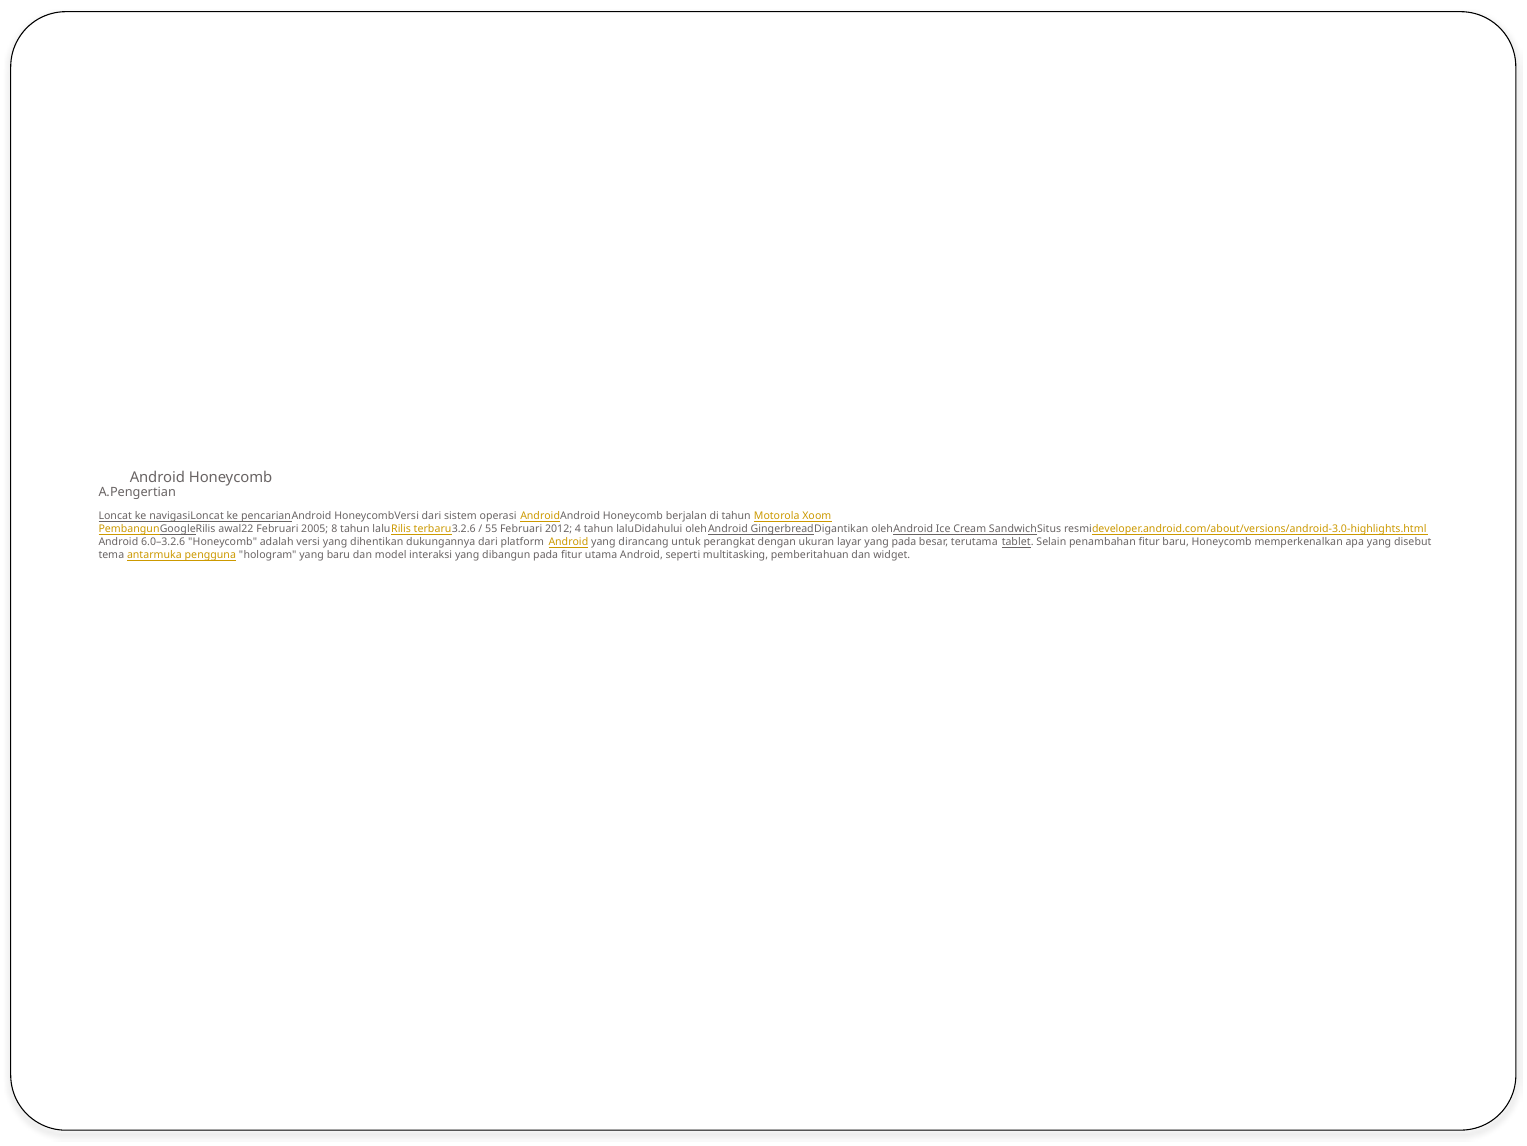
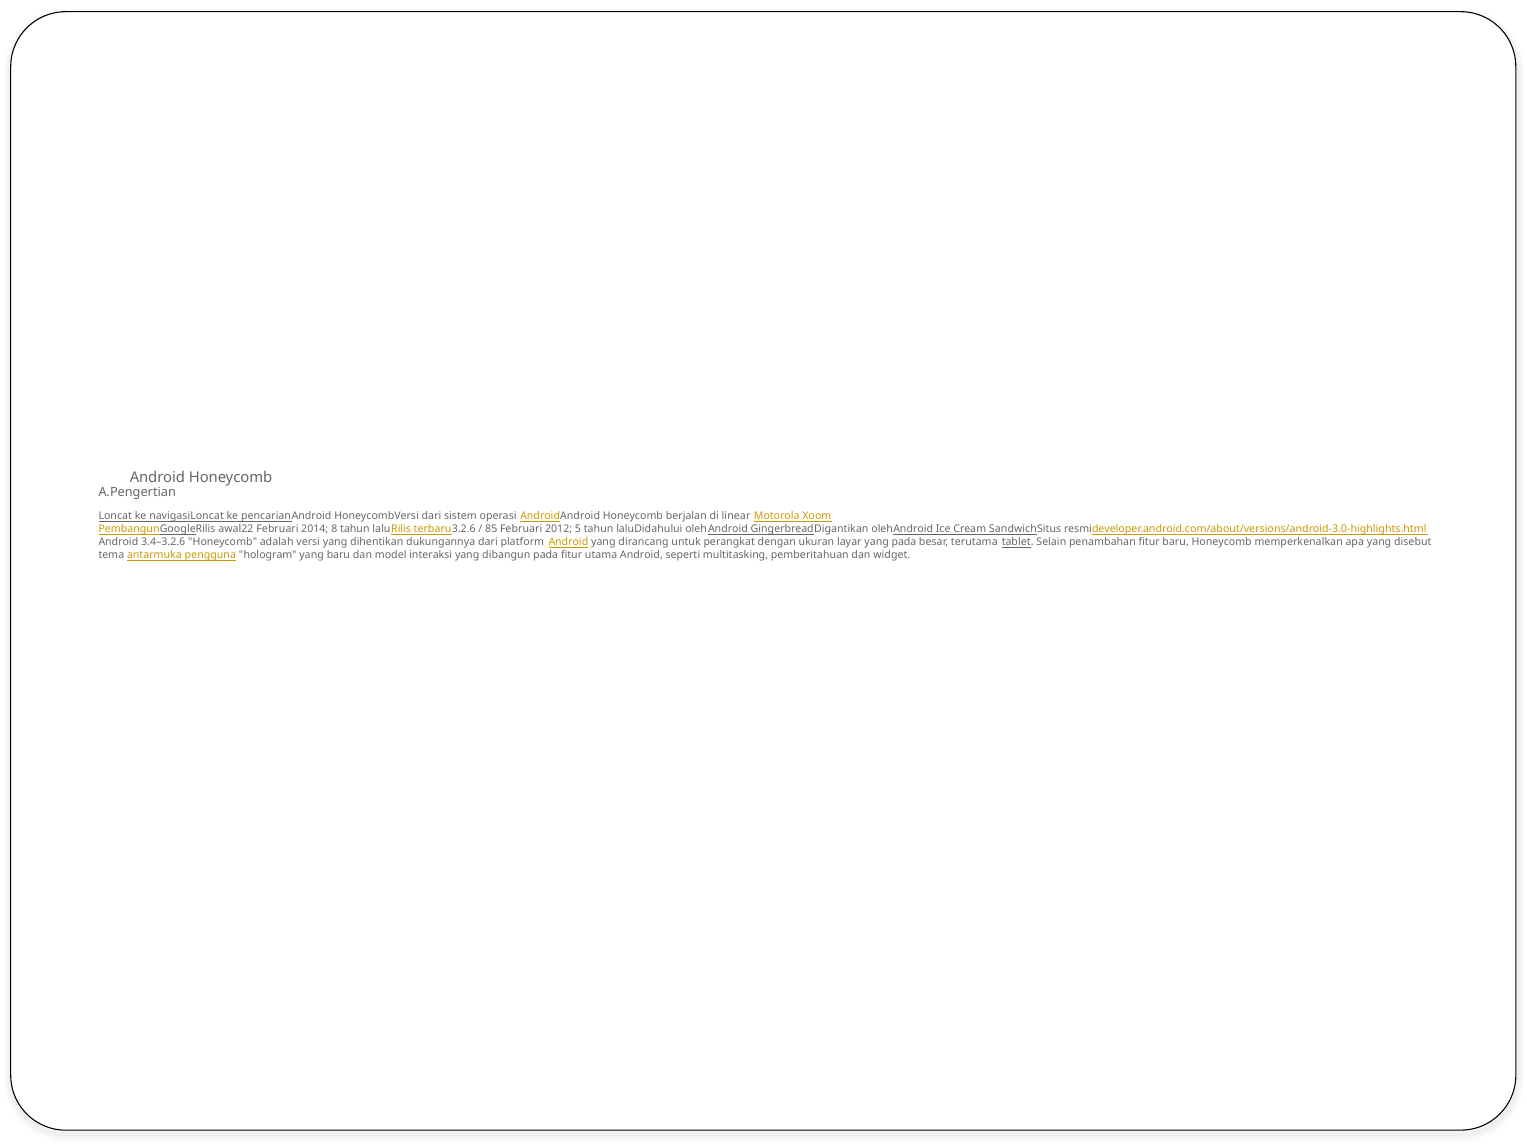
di tahun: tahun -> linear (736, 516)
2005: 2005 -> 2014 (315, 529)
55: 55 -> 85 (491, 529)
4: 4 -> 5 (578, 529)
6.0–3.2.6: 6.0–3.2.6 -> 3.4–3.2.6 (163, 542)
